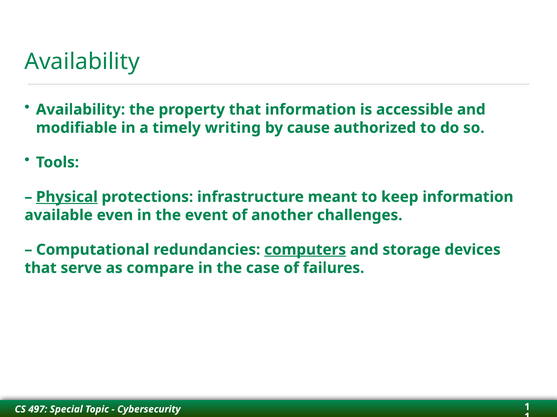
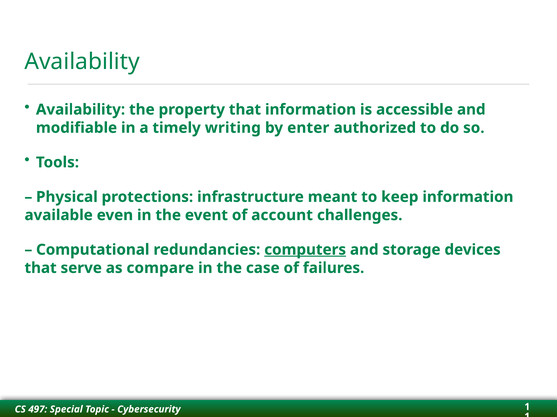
cause: cause -> enter (308, 128)
Physical underline: present -> none (67, 197)
another: another -> account (282, 216)
